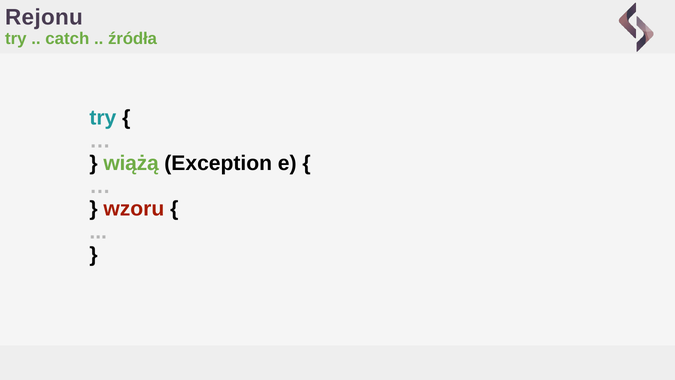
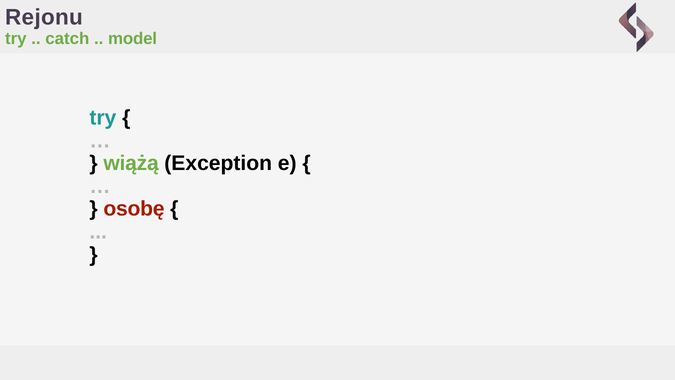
źródła: źródła -> model (133, 39)
wzoru: wzoru -> osobę (134, 209)
